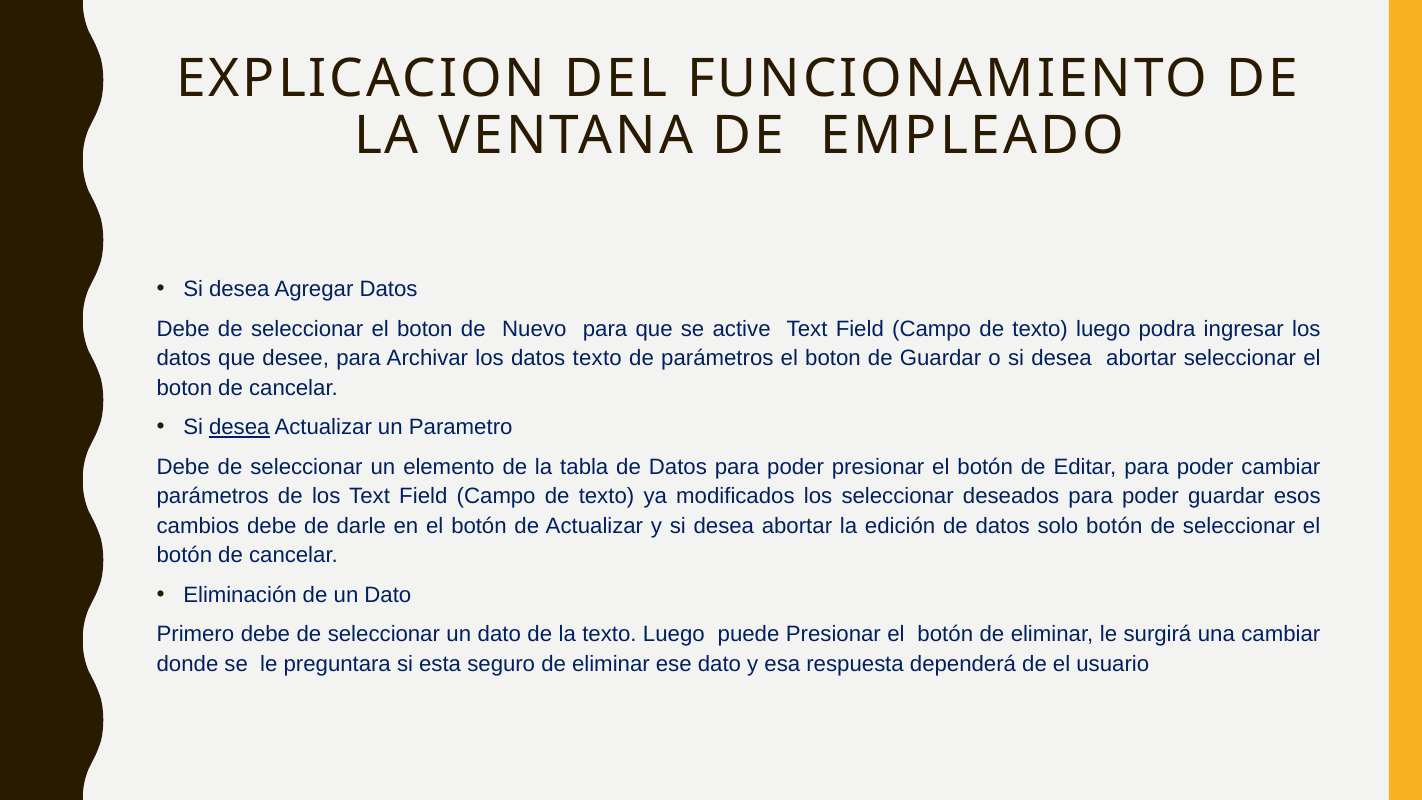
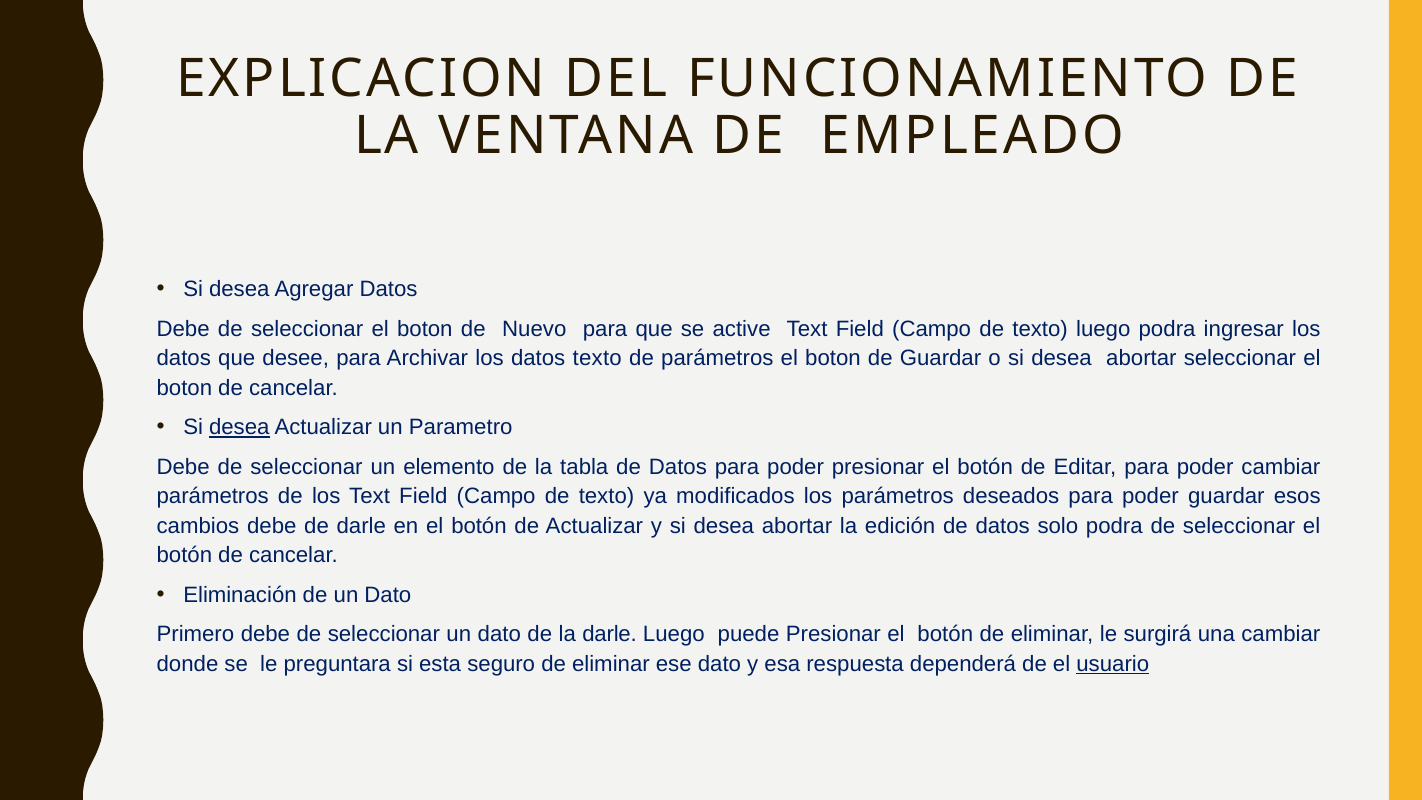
los seleccionar: seleccionar -> parámetros (898, 496)
solo botón: botón -> podra (1114, 526)
la texto: texto -> darle (610, 634)
usuario underline: none -> present (1113, 664)
